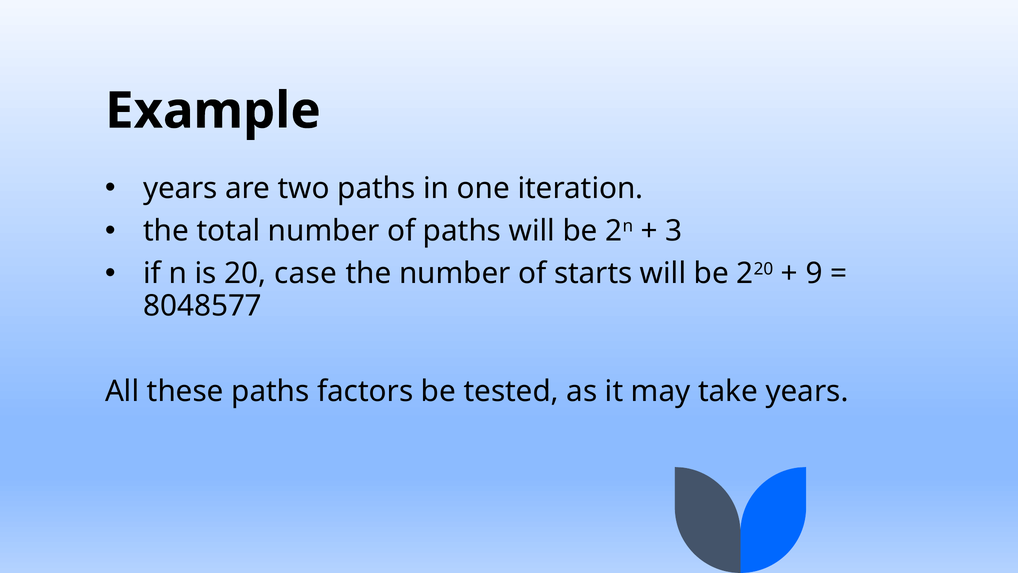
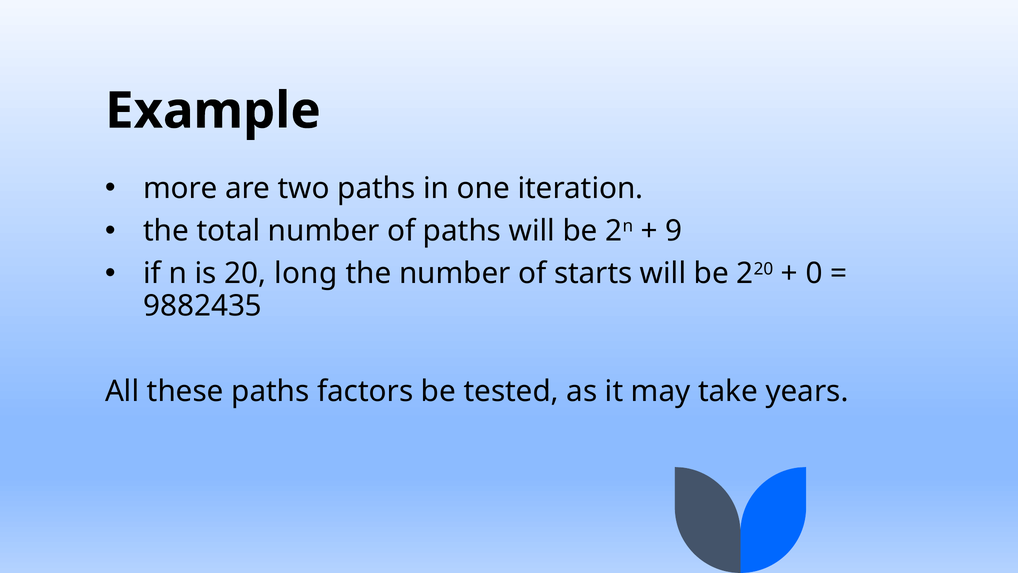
years: years -> more (180, 188)
3: 3 -> 9 (674, 231)
case: case -> long (306, 274)
9: 9 -> 0 (814, 274)
8048577: 8048577 -> 9882435 (203, 306)
